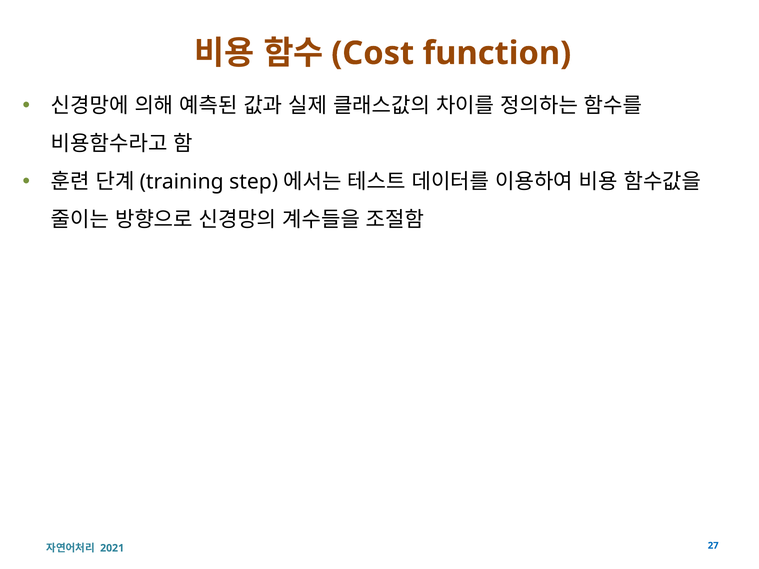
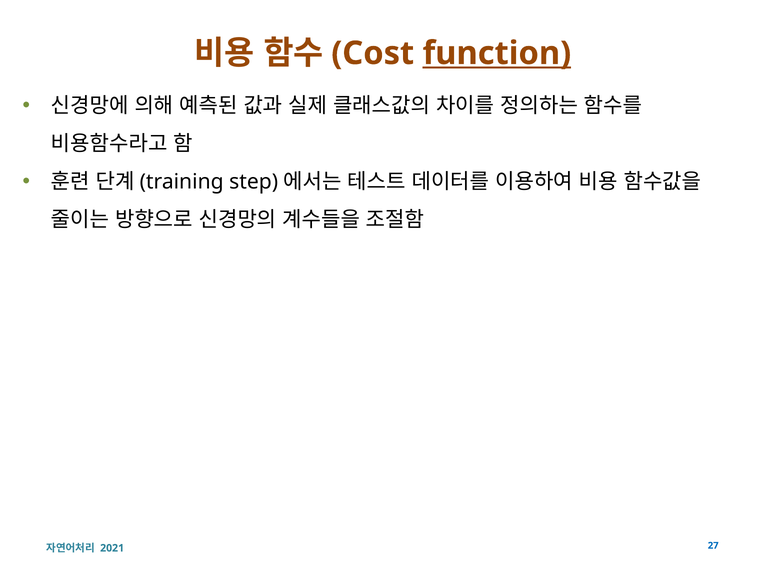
function underline: none -> present (497, 53)
